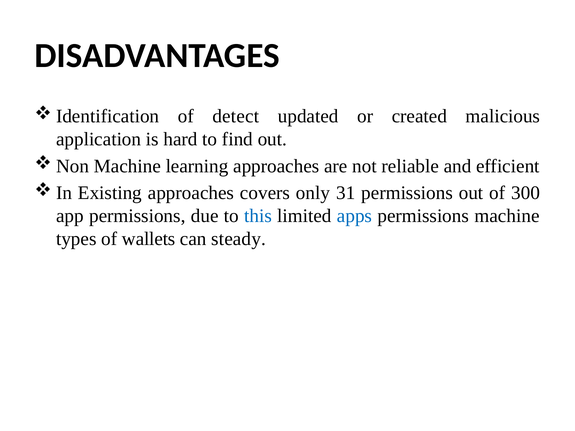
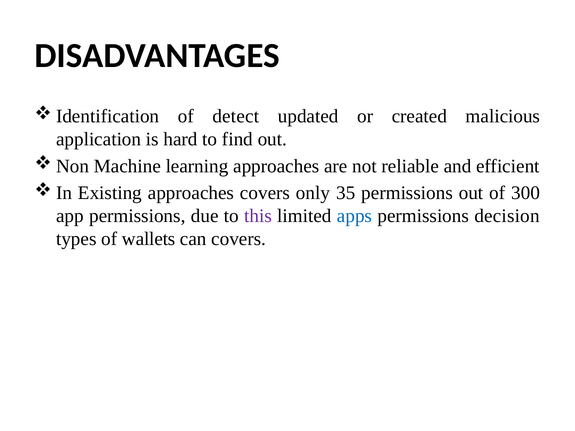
31: 31 -> 35 (346, 193)
this colour: blue -> purple (258, 216)
permissions machine: machine -> decision (507, 216)
can steady: steady -> covers (239, 239)
